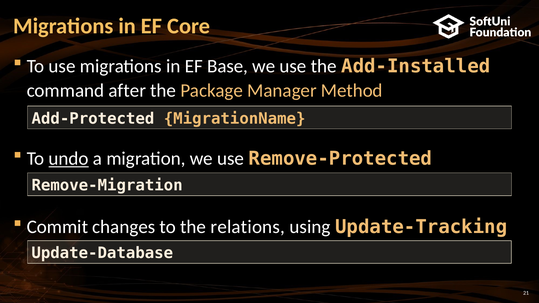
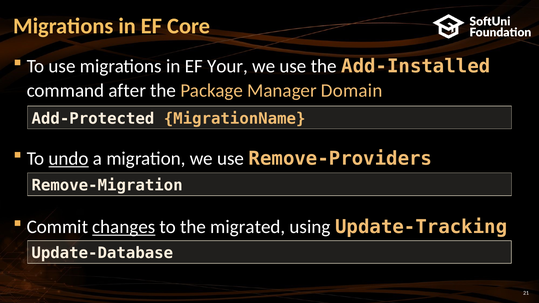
Base: Base -> Your (228, 66)
Method: Method -> Domain (352, 90)
Remove-Protected: Remove-Protected -> Remove-Providers (340, 159)
changes underline: none -> present (124, 227)
relations: relations -> migrated (248, 227)
